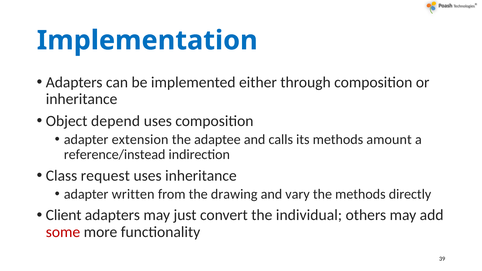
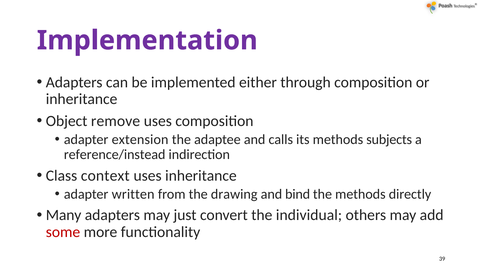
Implementation colour: blue -> purple (147, 40)
depend: depend -> remove (116, 121)
amount: amount -> subjects (389, 139)
request: request -> context (105, 176)
vary: vary -> bind (298, 194)
Client: Client -> Many (64, 215)
